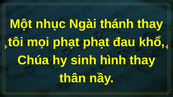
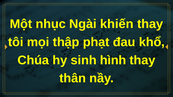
thánh: thánh -> khiến (117, 24)
mọi phạt: phạt -> thập (66, 42)
